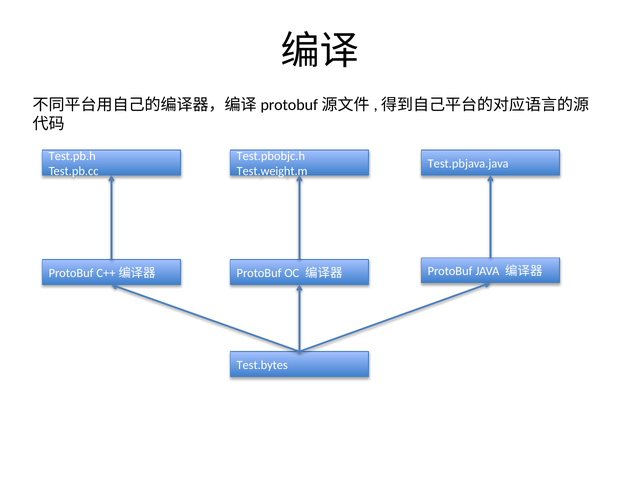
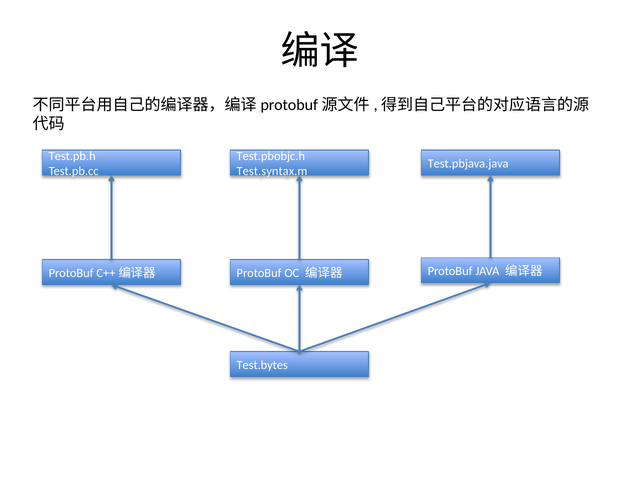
Test.weight.m: Test.weight.m -> Test.syntax.m (272, 171)
